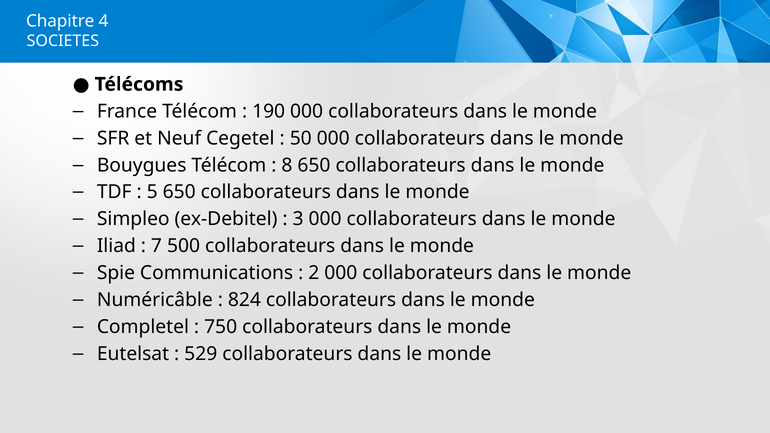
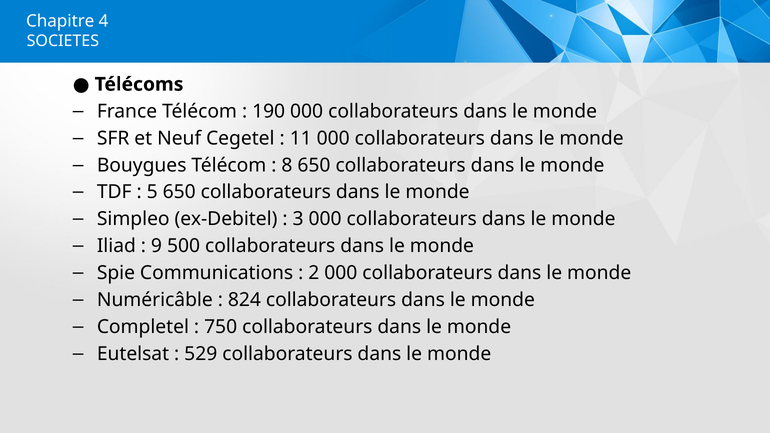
50: 50 -> 11 (301, 138)
7: 7 -> 9 (157, 246)
